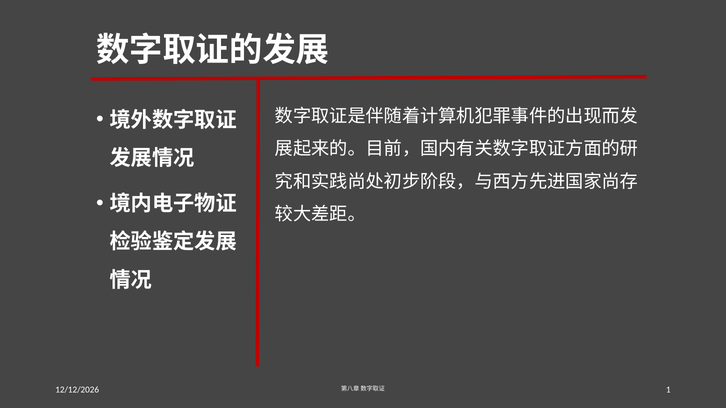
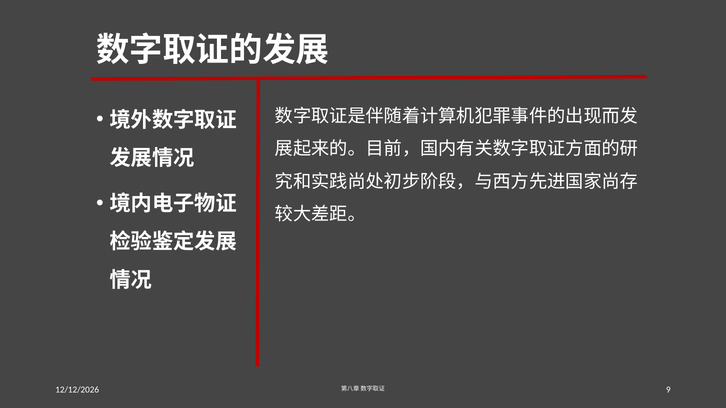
1: 1 -> 9 (668, 390)
